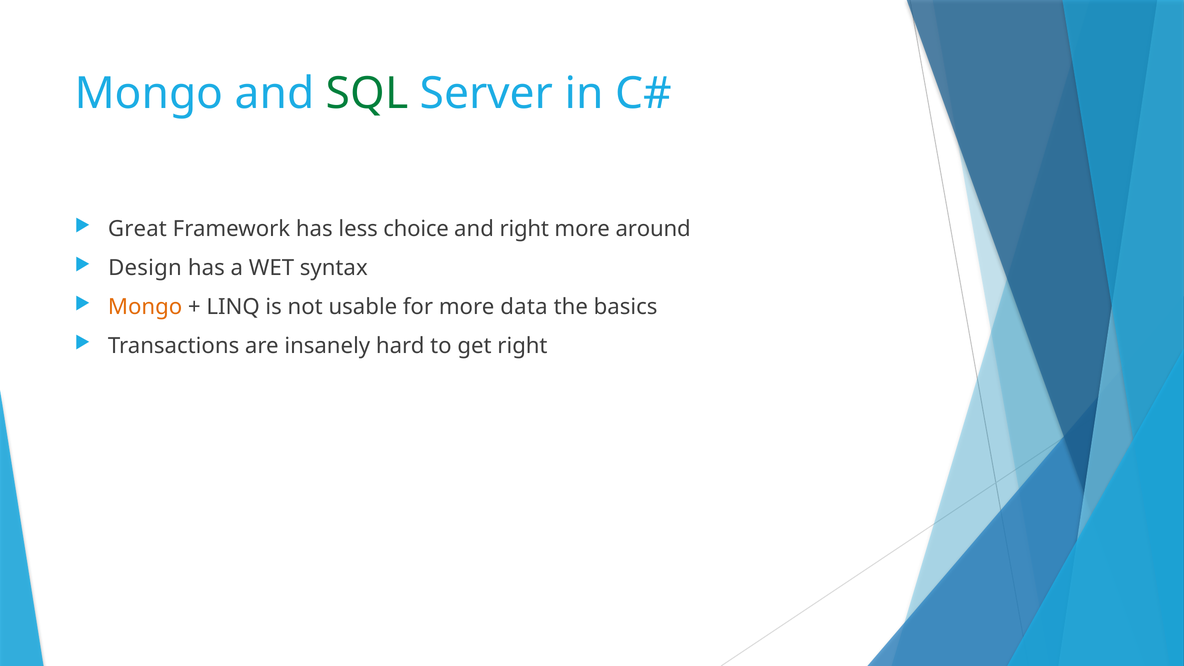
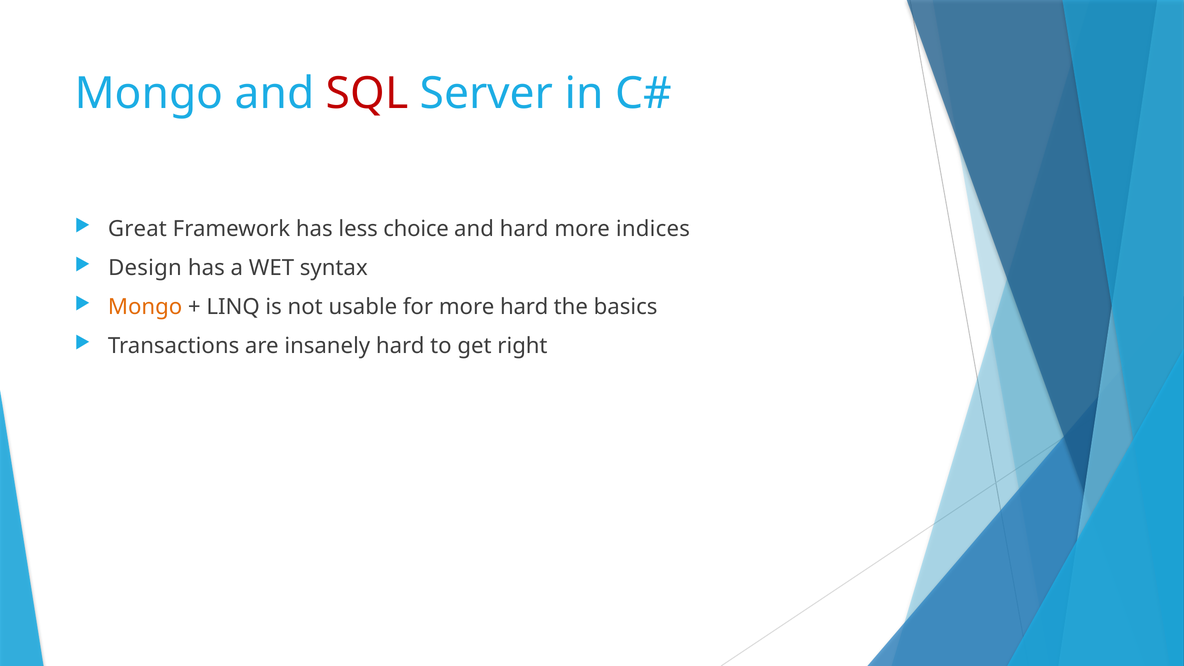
SQL colour: green -> red (367, 93)
and right: right -> hard (524, 229)
around: around -> indices (653, 229)
more data: data -> hard (524, 307)
